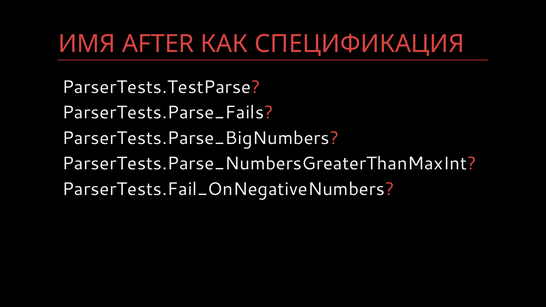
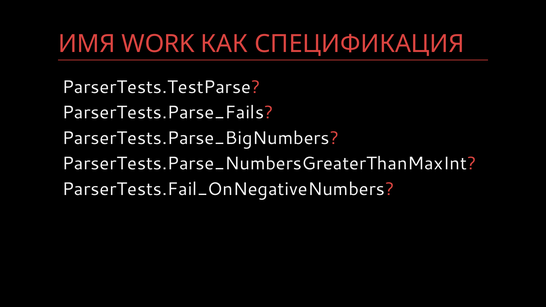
AFTER: AFTER -> WORK (158, 44)
